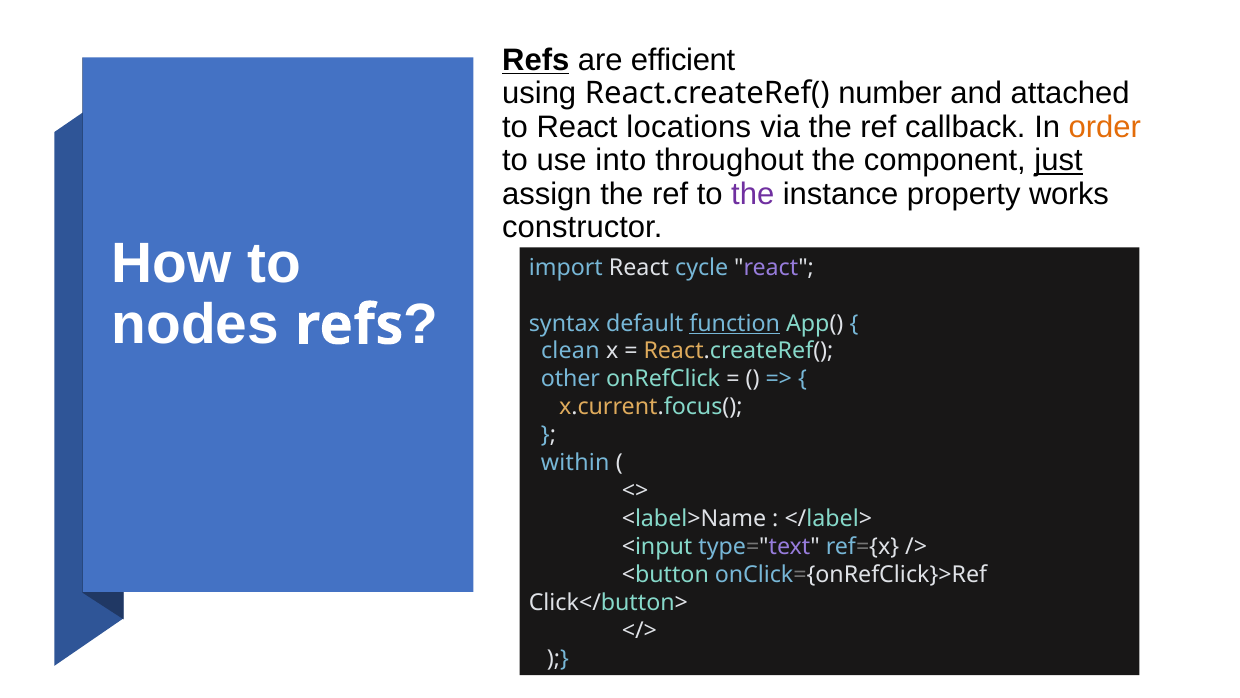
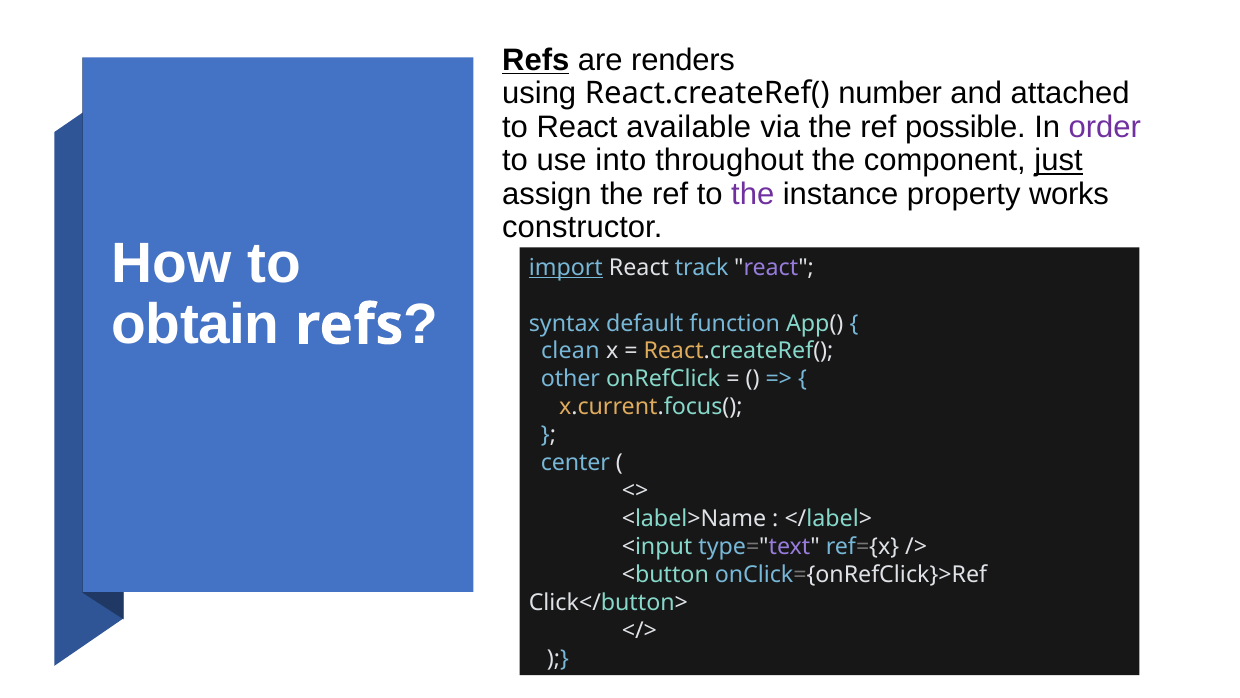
efficient: efficient -> renders (683, 60)
locations: locations -> available (689, 127)
callback: callback -> possible (965, 127)
order colour: orange -> purple (1105, 127)
import underline: none -> present (566, 267)
cycle: cycle -> track (702, 267)
nodes: nodes -> obtain (196, 325)
function underline: present -> none (735, 323)
within: within -> center (575, 463)
